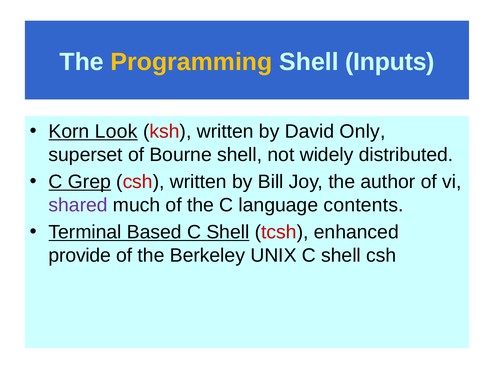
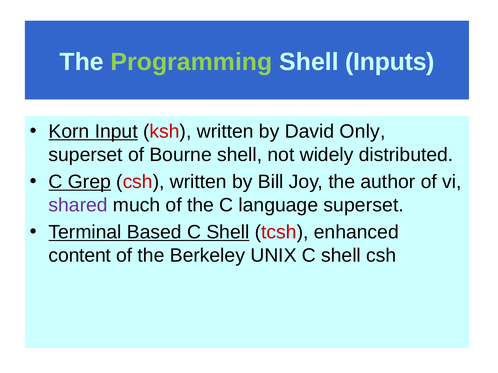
Programming colour: yellow -> light green (191, 62)
Look: Look -> Input (116, 132)
language contents: contents -> superset (364, 205)
provide: provide -> content (80, 256)
